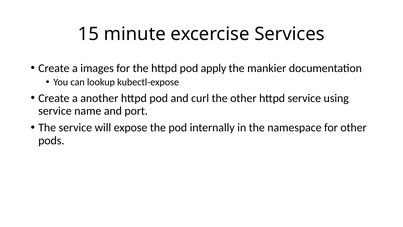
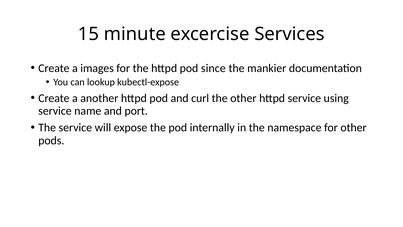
apply: apply -> since (213, 68)
